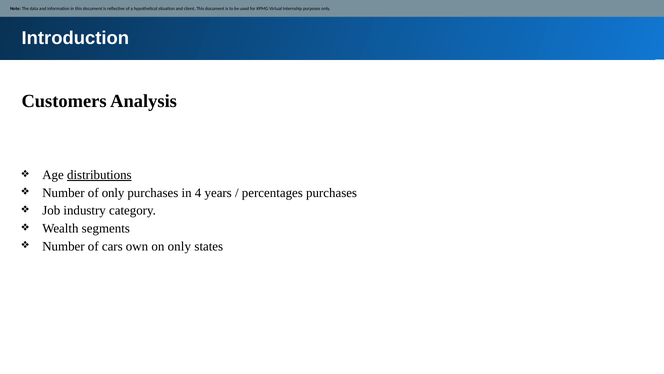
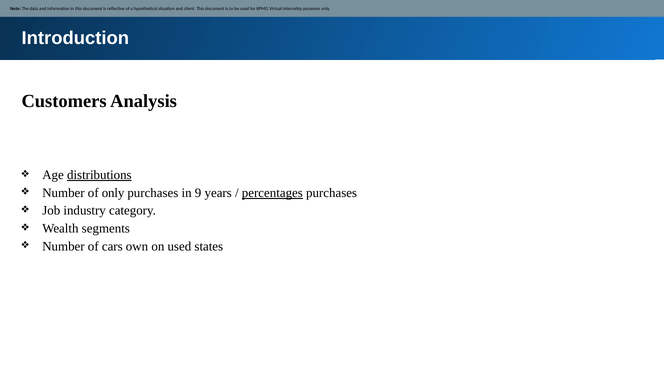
4: 4 -> 9 (198, 193)
percentages underline: none -> present (272, 193)
on only: only -> used (179, 246)
